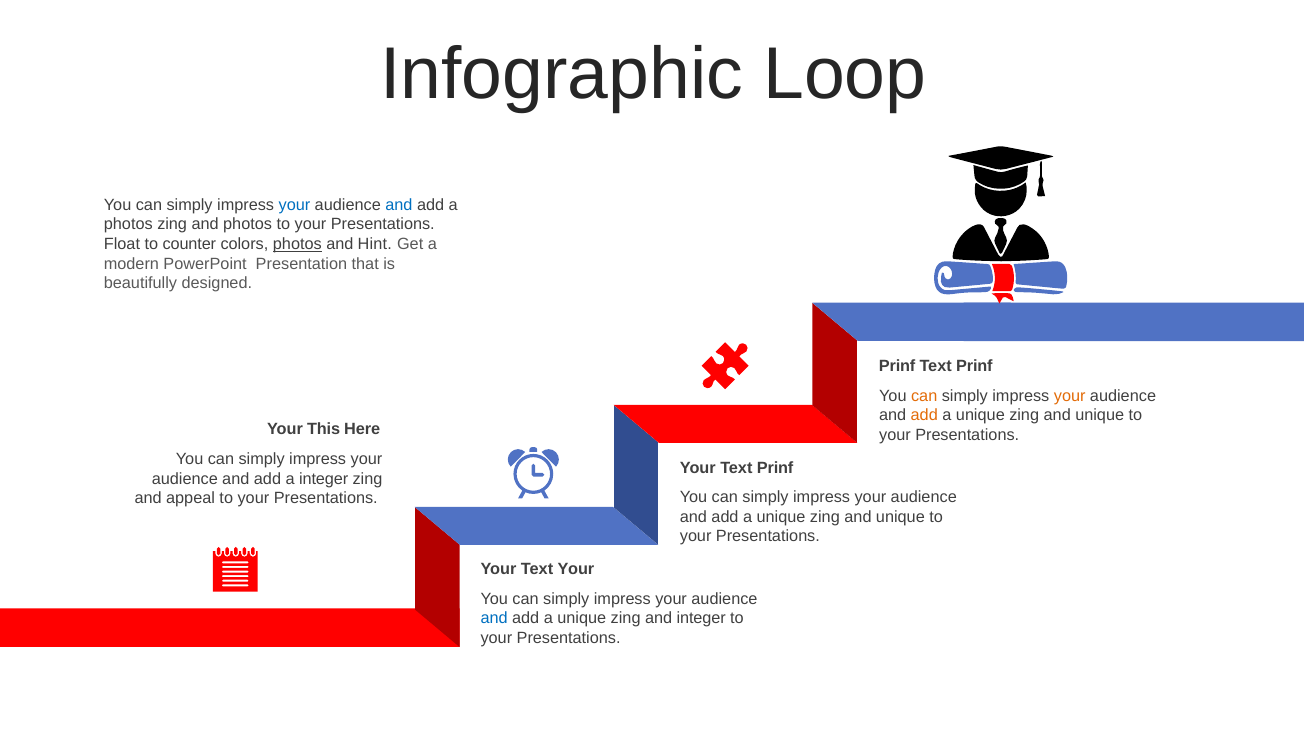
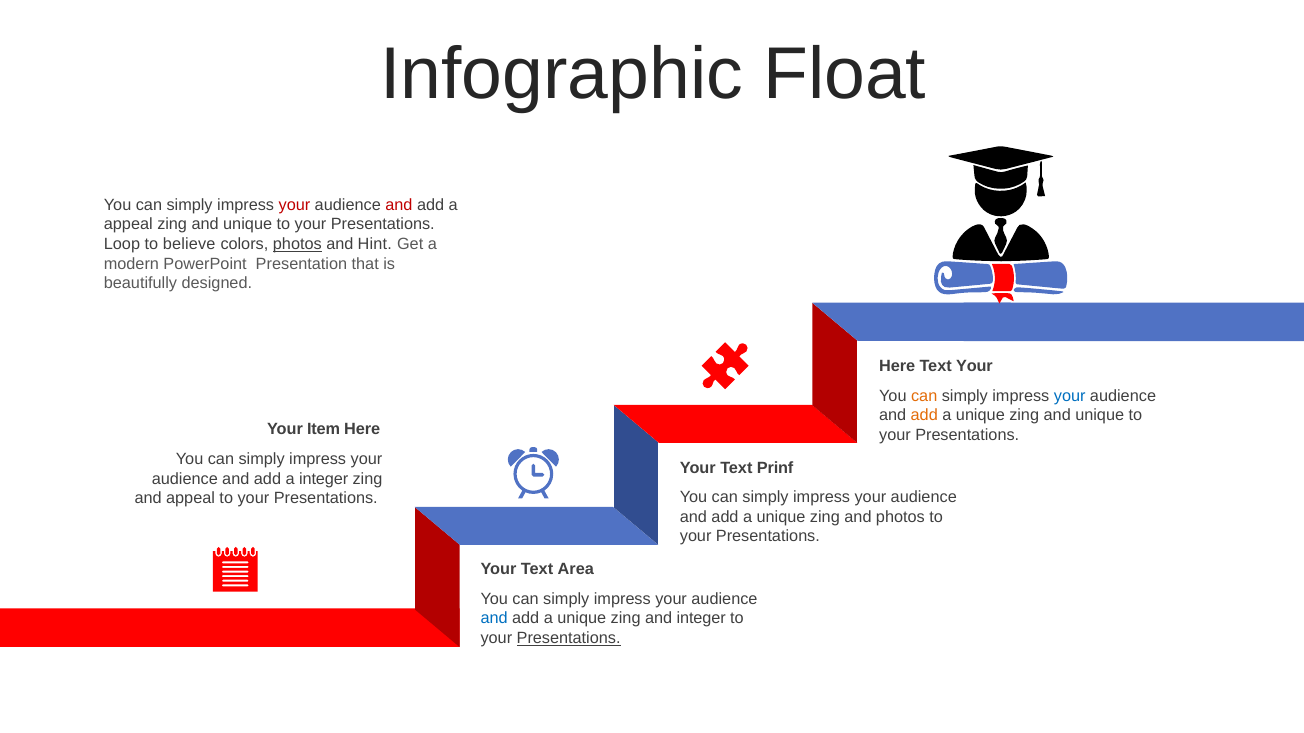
Loop: Loop -> Float (845, 75)
your colour: blue -> red (294, 205)
and colour: blue -> red (399, 205)
photos: photos -> appeal (128, 225)
photos: photos -> unique (248, 225)
Float: Float -> Loop (122, 244)
counter: counter -> believe (189, 244)
Prinf: Prinf -> Here (897, 366)
Prinf: Prinf -> Your (974, 366)
your colour: orange -> blue (1070, 396)
This: This -> Item (324, 430)
unique: unique -> photos (900, 517)
Text Your: Your -> Area (576, 570)
Presentations underline: none -> present (569, 638)
